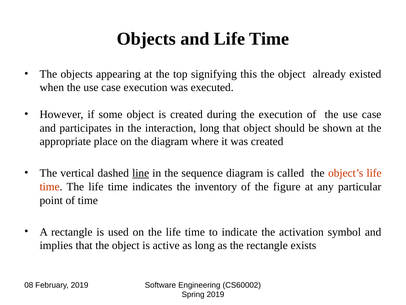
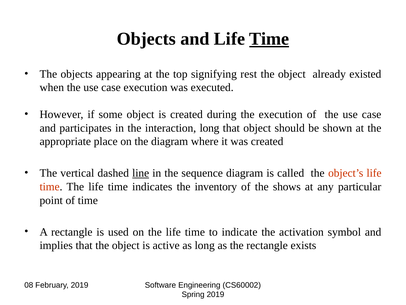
Time underline: none -> present (269, 39)
this: this -> rest (249, 74)
figure: figure -> shows (287, 186)
